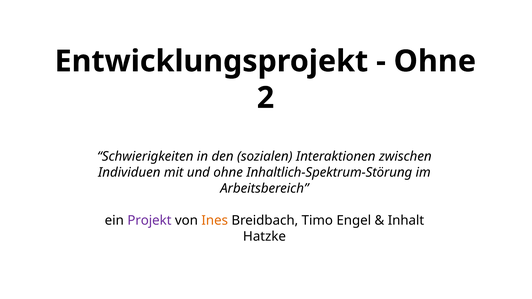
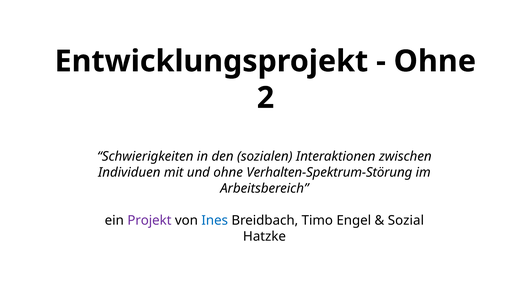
Inhaltlich-Spektrum-Störung: Inhaltlich-Spektrum-Störung -> Verhalten-Spektrum-Störung (329, 173)
Ines colour: orange -> blue (215, 221)
Inhalt: Inhalt -> Sozial (406, 221)
